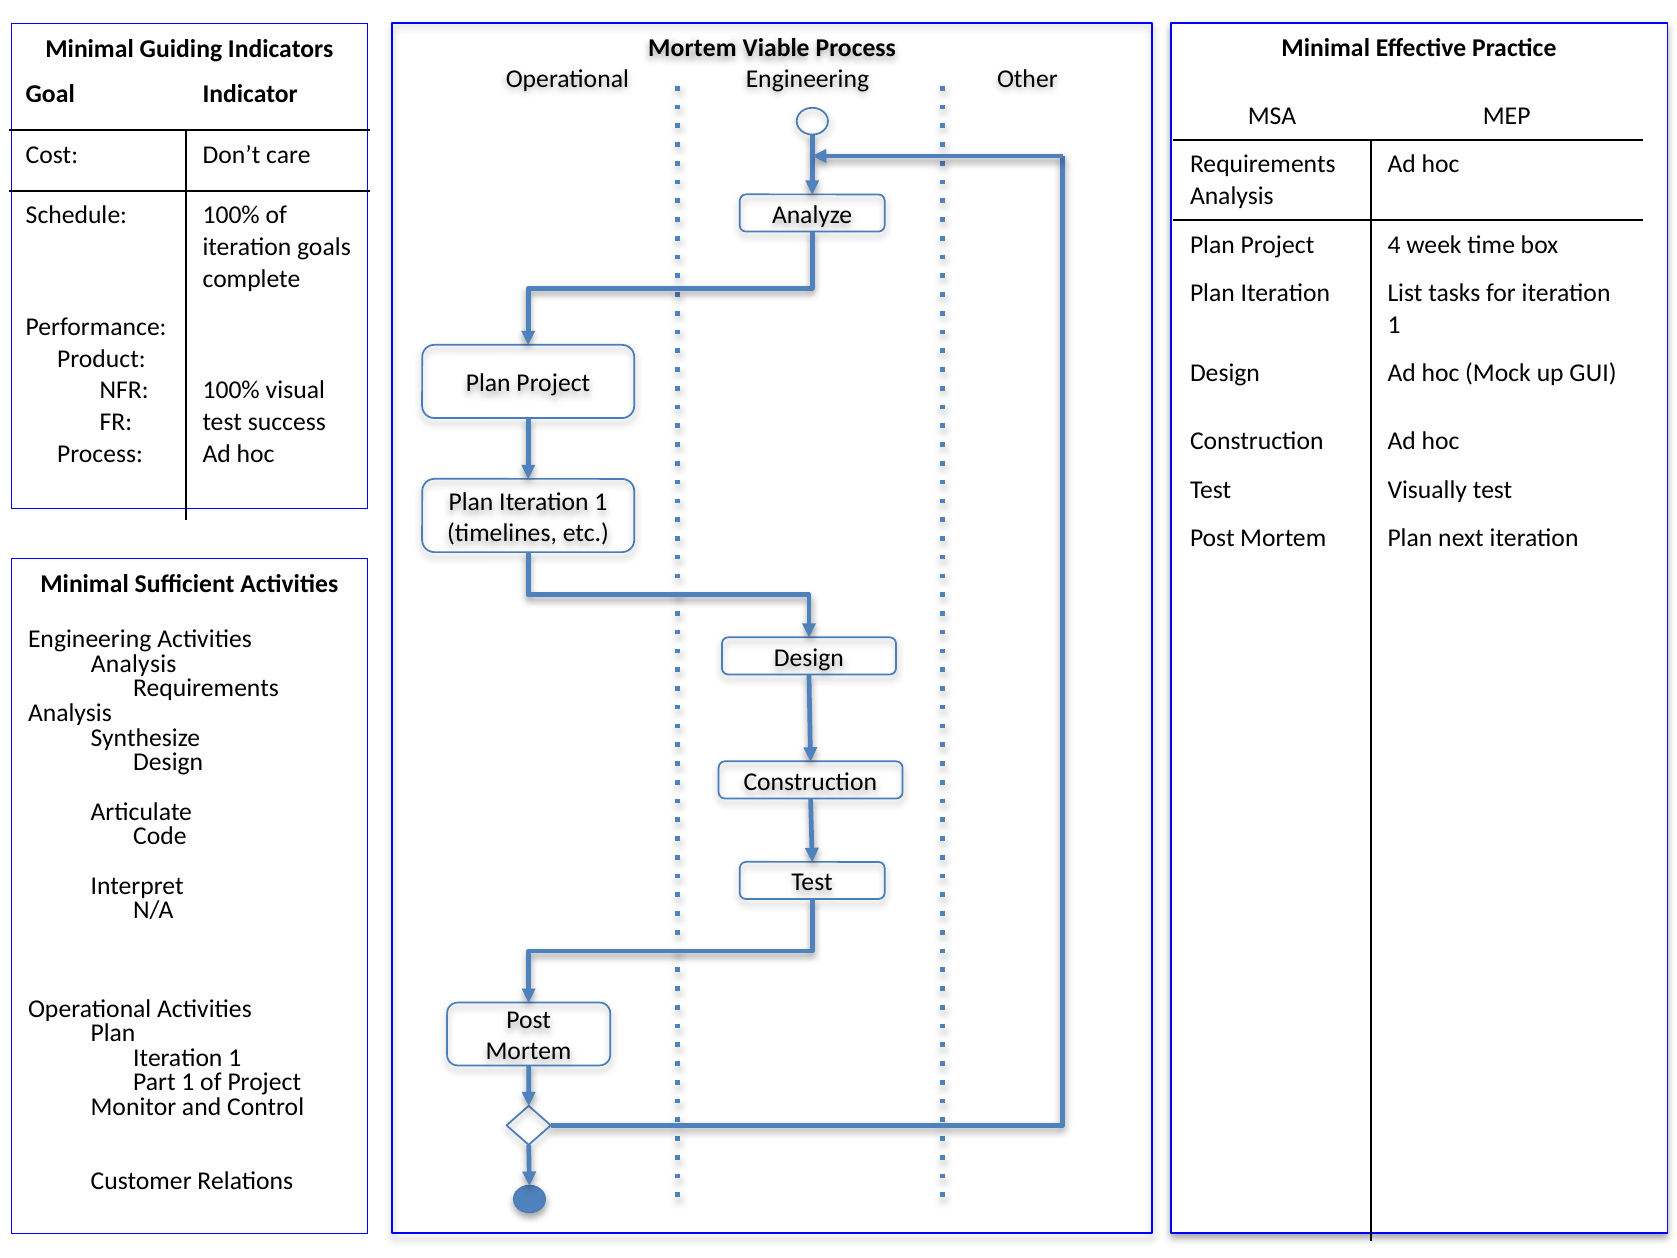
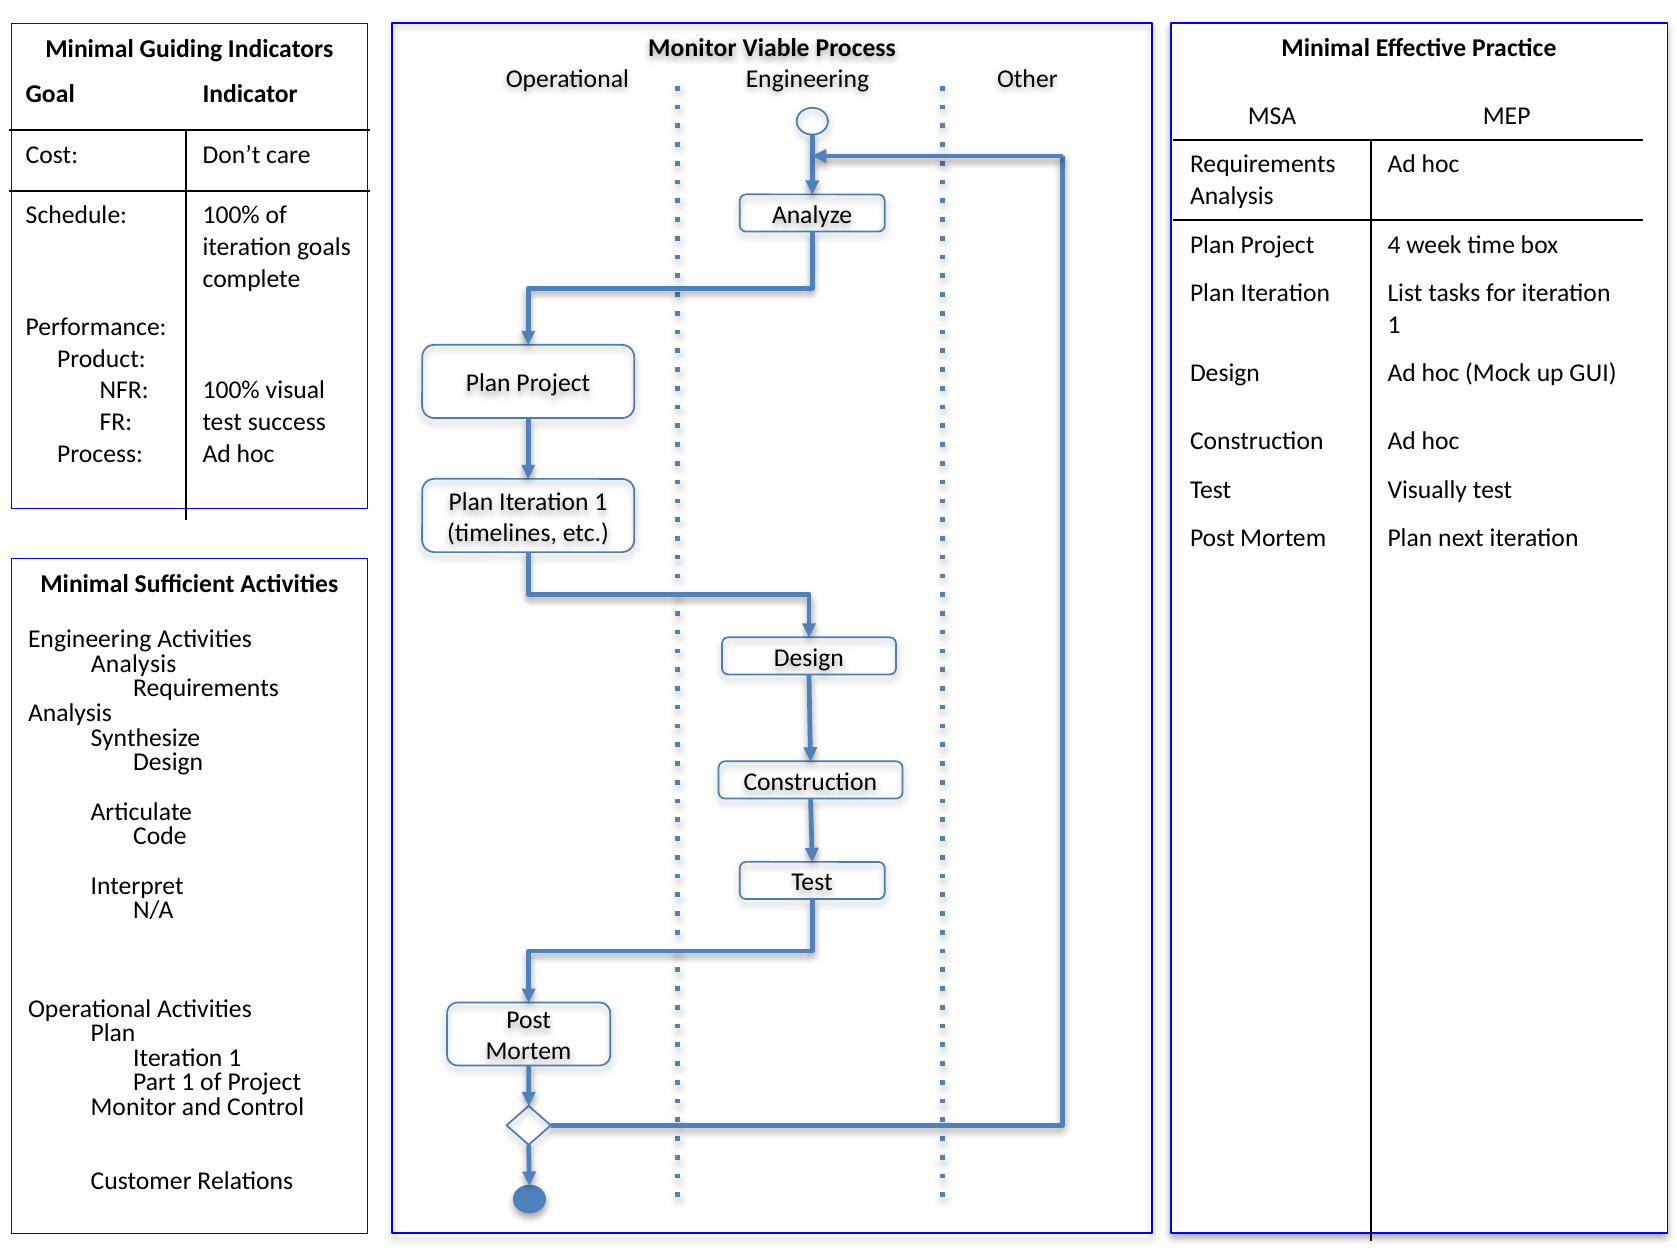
Mortem: Mortem -> Monitor (692, 48)
